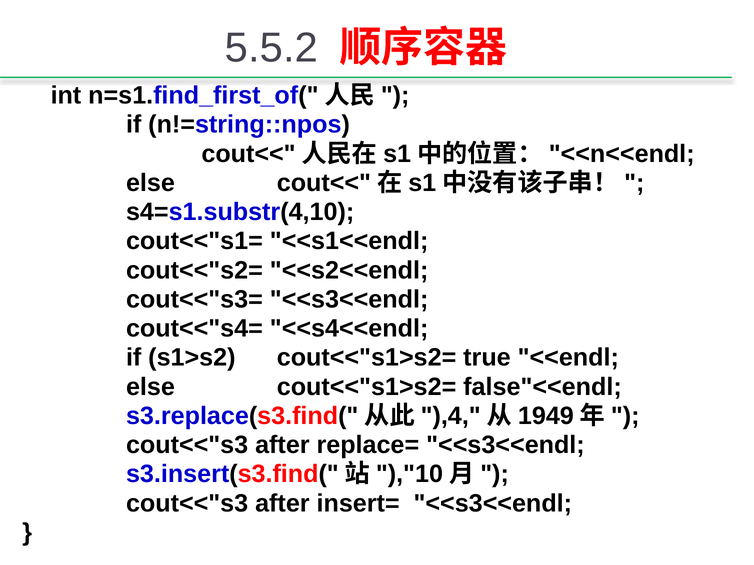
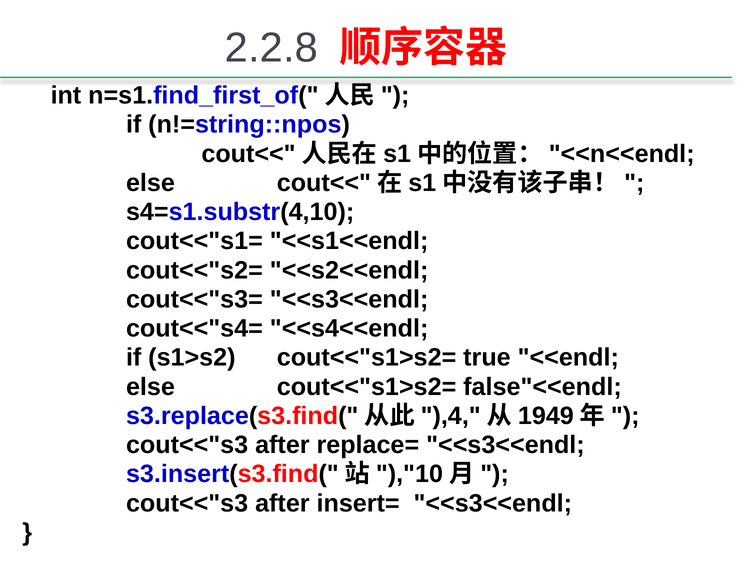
5.5.2: 5.5.2 -> 2.2.8 (271, 48)
